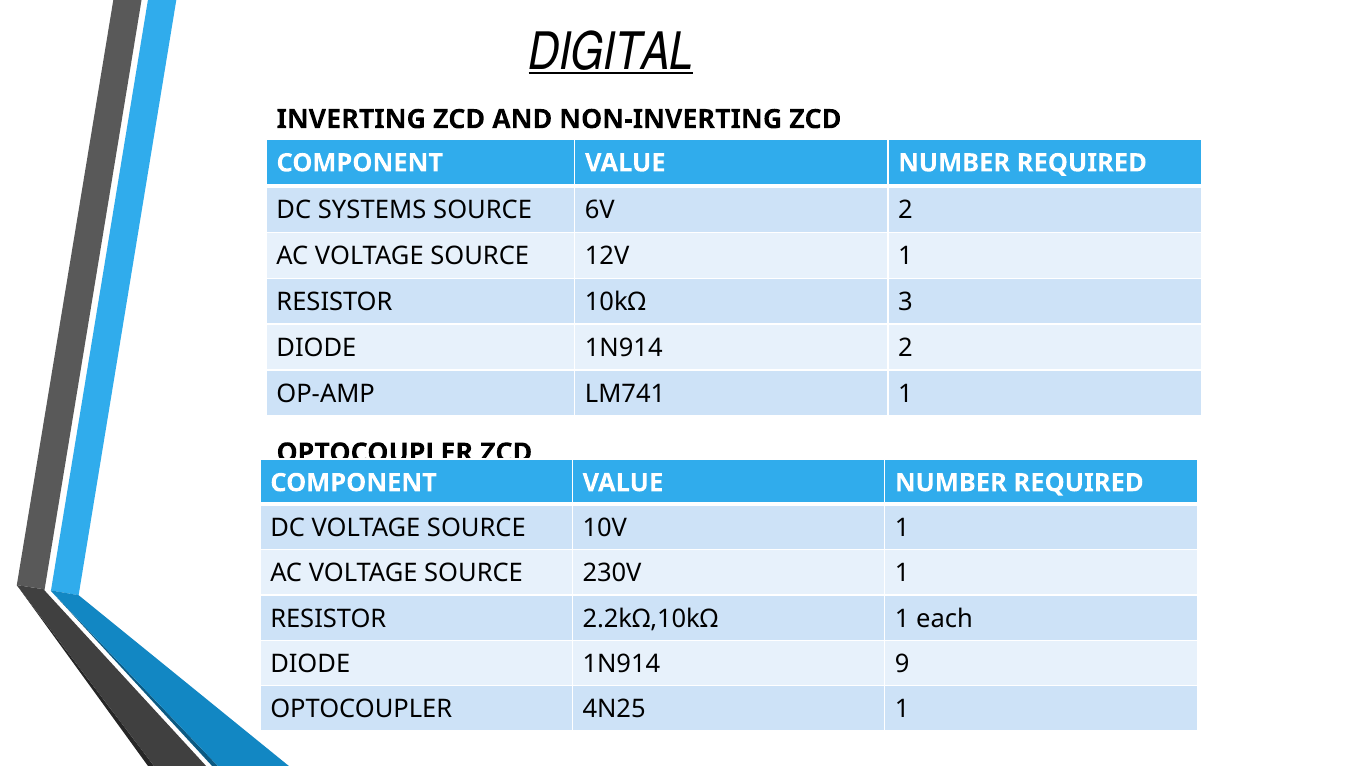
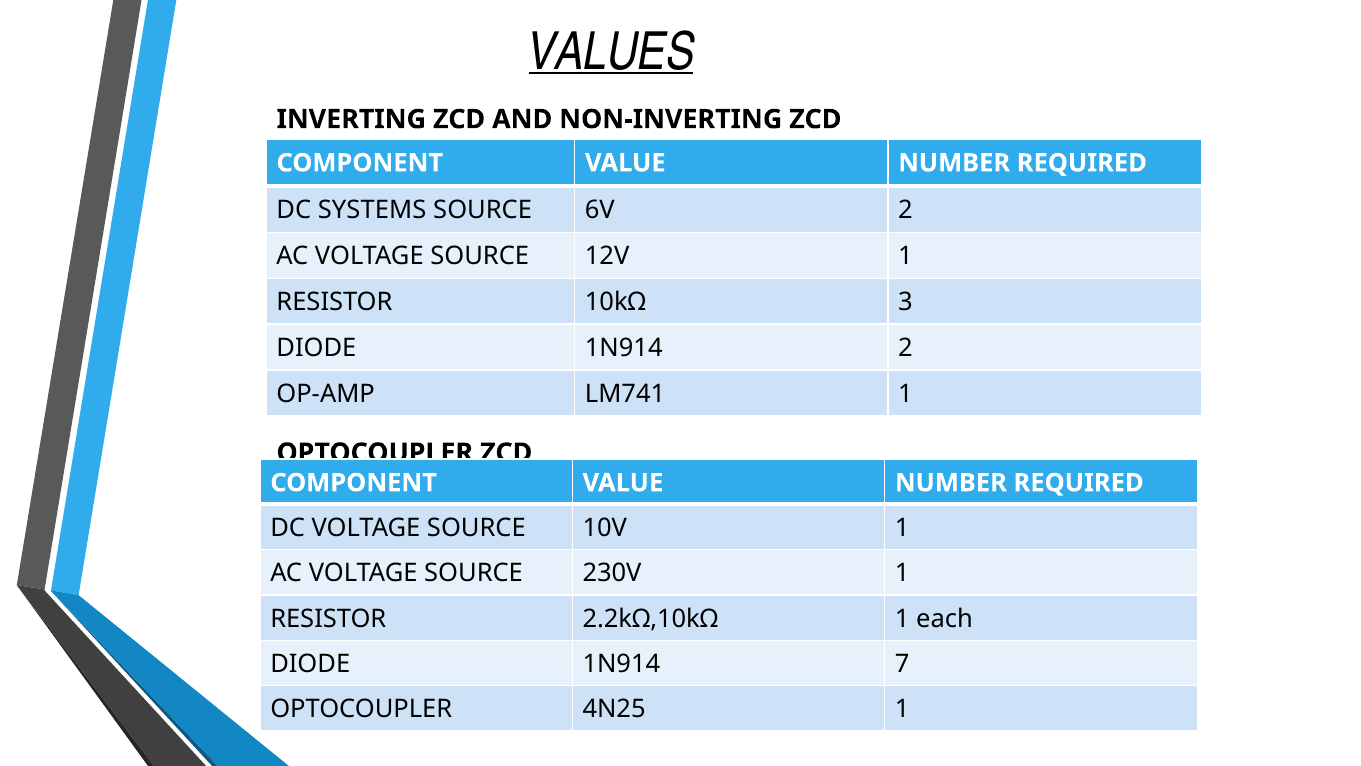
DIGITAL: DIGITAL -> VALUES (611, 52)
9: 9 -> 7 (902, 664)
